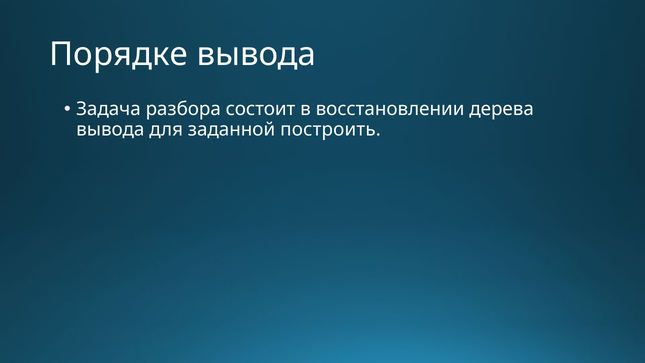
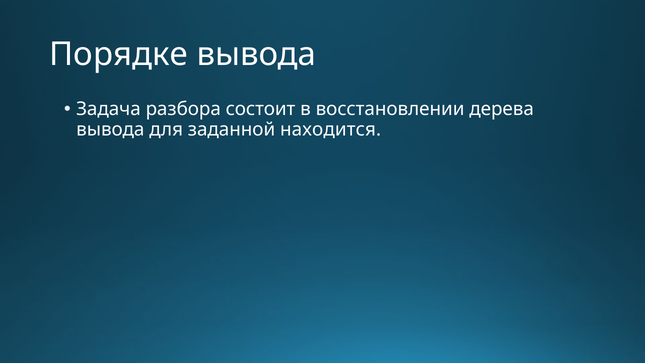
построить: построить -> находится (331, 129)
